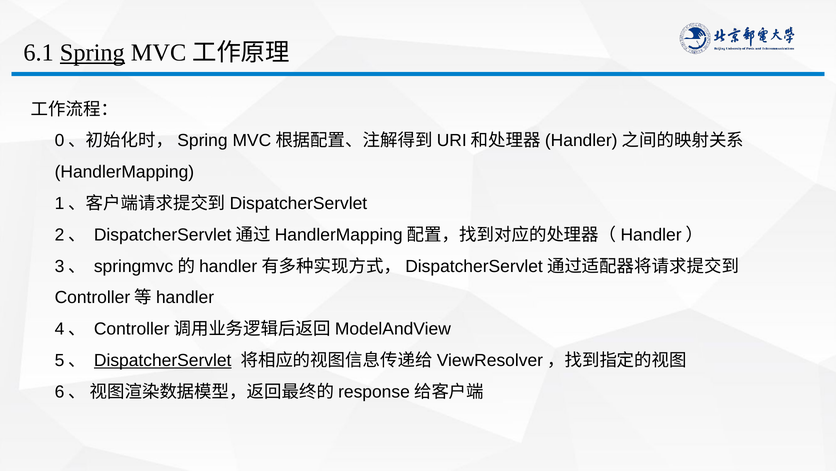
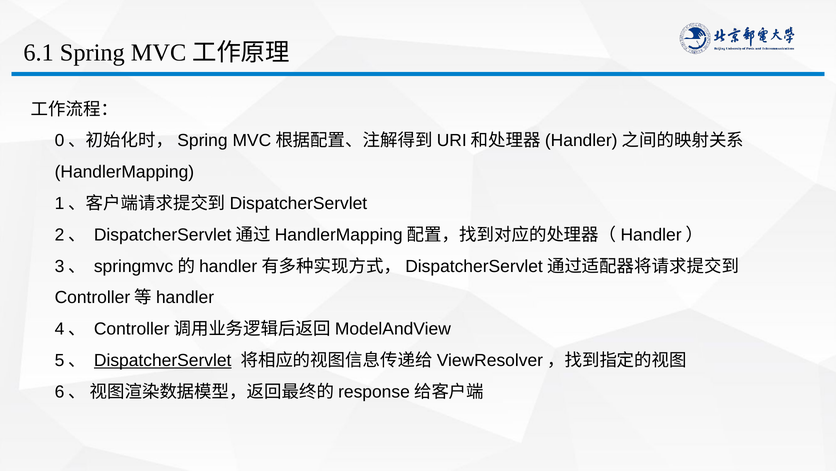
Spring underline: present -> none (92, 53)
